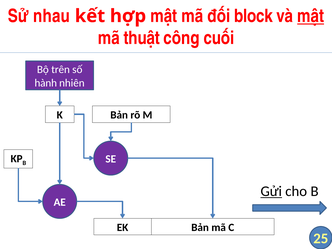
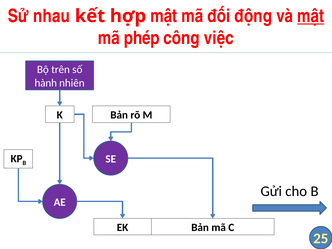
block: block -> động (253, 16)
thuật: thuật -> phép (142, 38)
cuối: cuối -> việc (219, 38)
Gửi underline: present -> none (271, 191)
